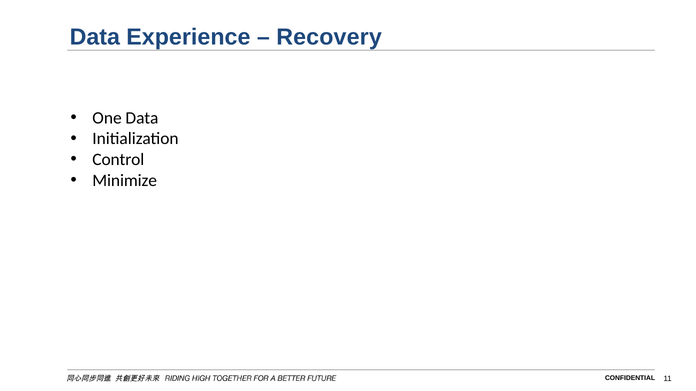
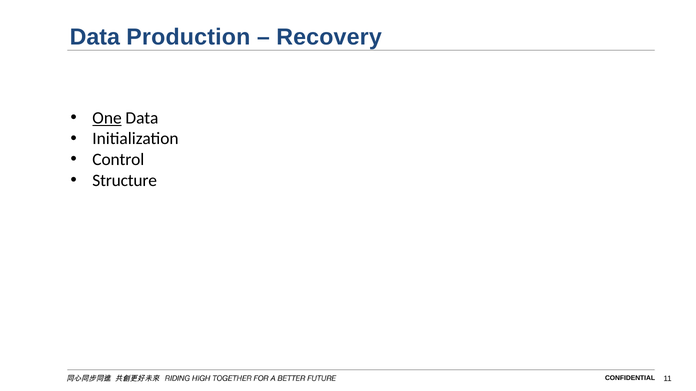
Experience: Experience -> Production (188, 37)
One underline: none -> present (107, 118)
Minimize: Minimize -> Structure (125, 181)
